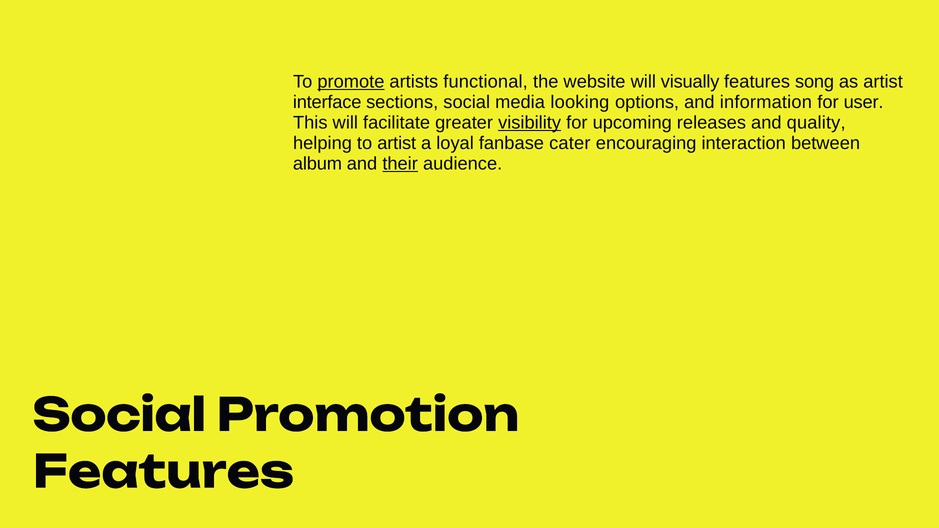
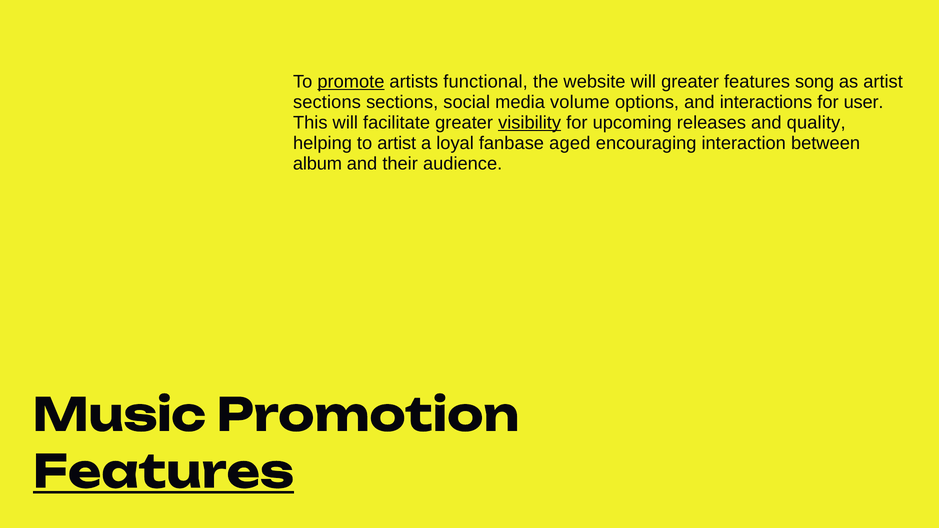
will visually: visually -> greater (690, 82)
interface: interface -> sections (327, 102)
looking: looking -> volume (580, 102)
information: information -> interactions (766, 102)
cater: cater -> aged (570, 143)
their underline: present -> none (400, 164)
Social: Social -> Music (119, 416)
Features underline: none -> present (163, 473)
